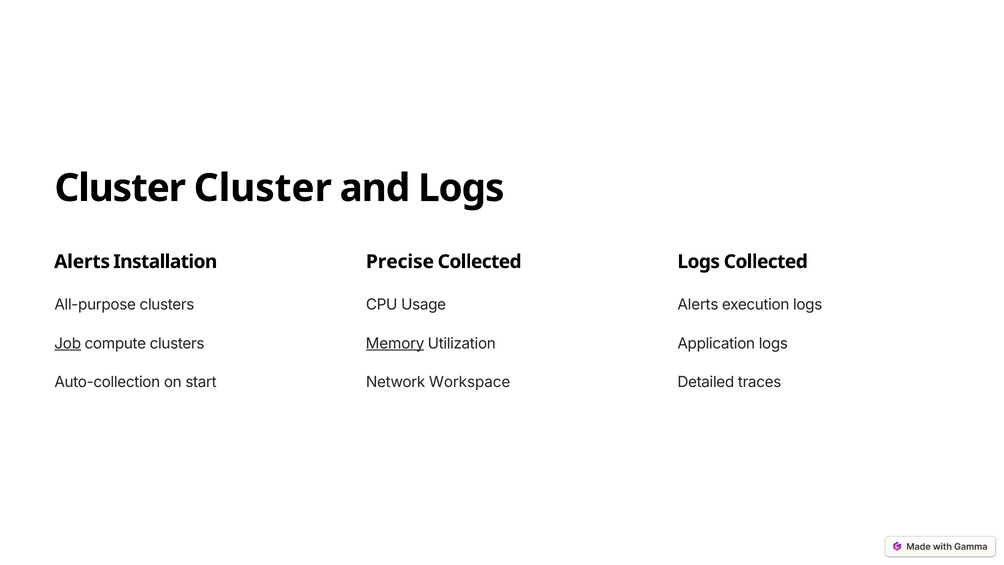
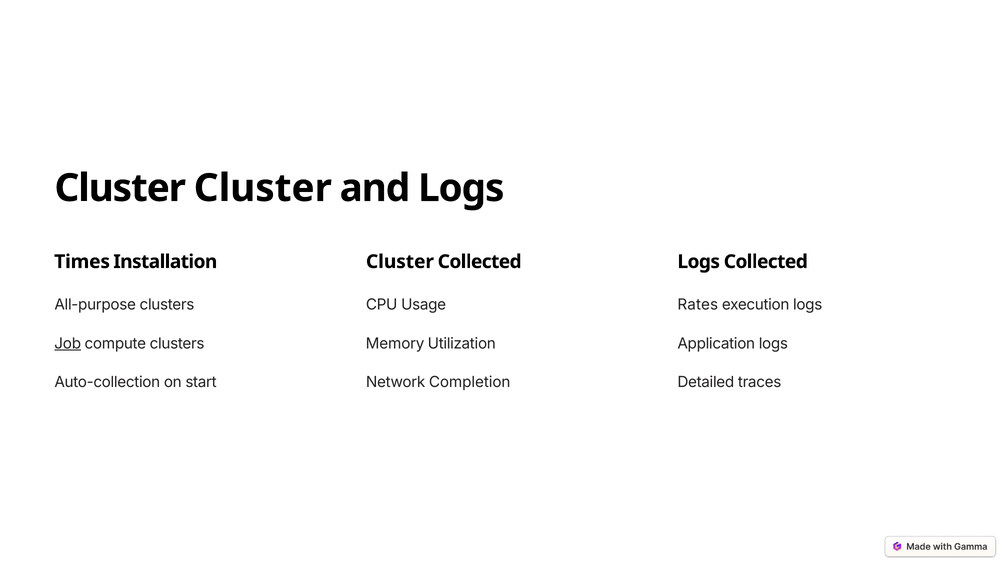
Alerts: Alerts -> Times (82, 262)
Precise: Precise -> Cluster (400, 262)
Alerts: Alerts -> Rates (698, 304)
Memory underline: present -> none (395, 343)
Workspace: Workspace -> Completion (470, 382)
